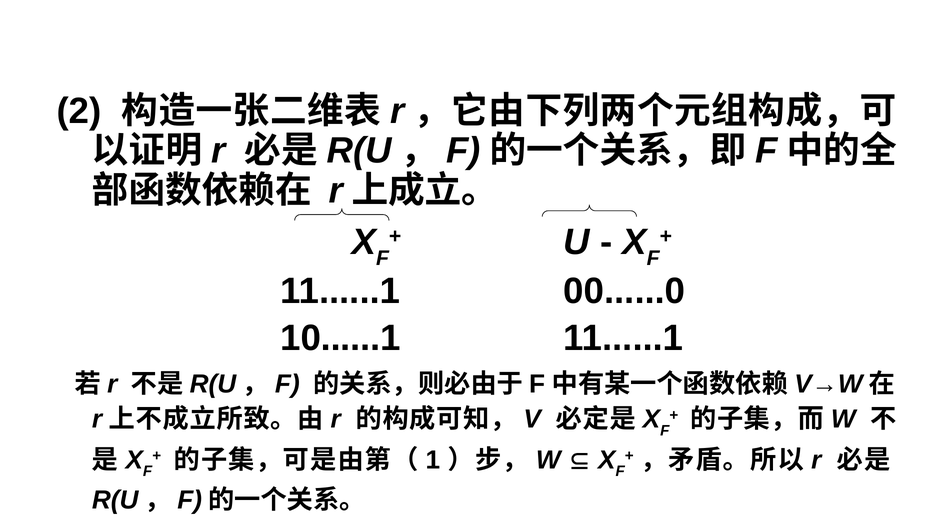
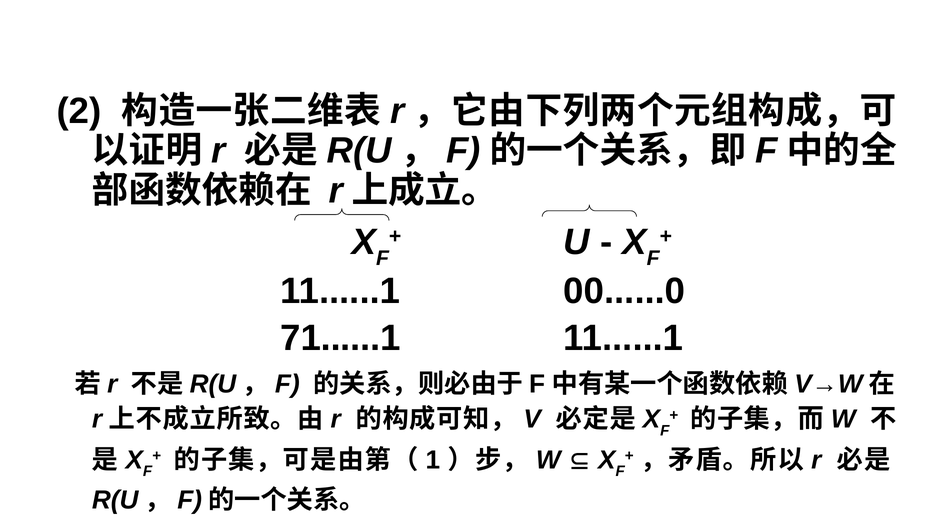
10......1: 10......1 -> 71......1 (340, 339)
